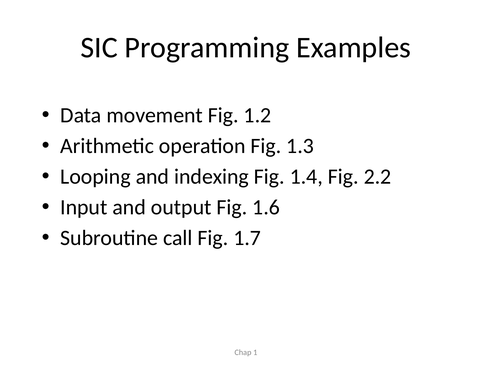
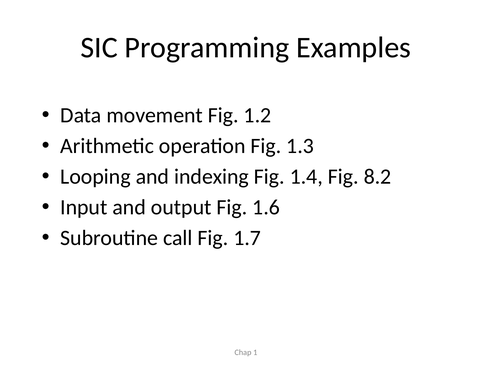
2.2: 2.2 -> 8.2 (377, 177)
